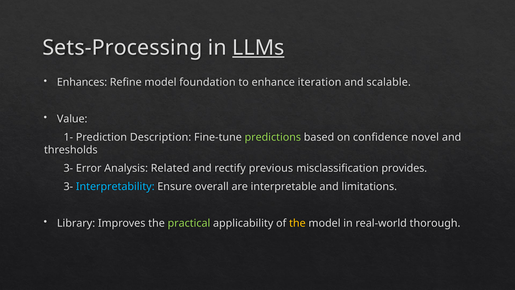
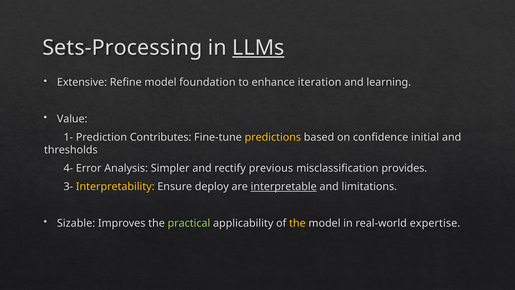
Enhances: Enhances -> Extensive (82, 82)
scalable: scalable -> learning (389, 82)
Description: Description -> Contributes (161, 137)
predictions colour: light green -> yellow (273, 137)
novel: novel -> initial (425, 137)
3-: 3- -> 4- (68, 168)
Related: Related -> Simpler (170, 168)
Interpretability colour: light blue -> yellow (115, 186)
overall: overall -> deploy (212, 186)
interpretable underline: none -> present (284, 186)
Library: Library -> Sizable (76, 223)
thorough: thorough -> expertise (435, 223)
